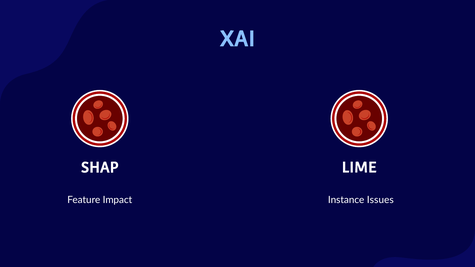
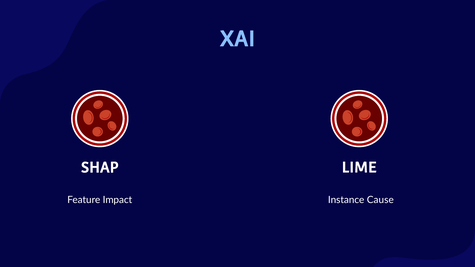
Issues: Issues -> Cause (380, 200)
